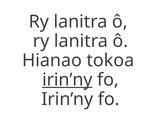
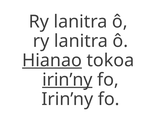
Hianao underline: none -> present (52, 60)
